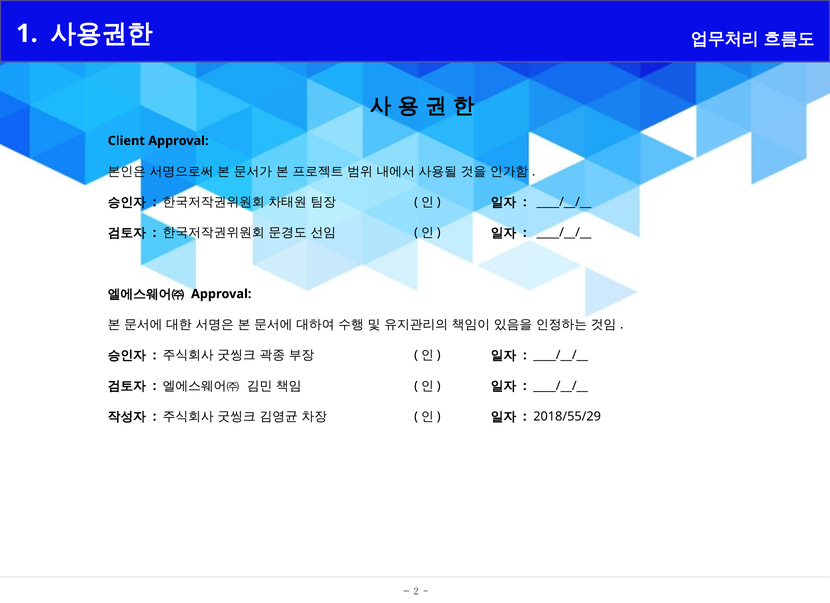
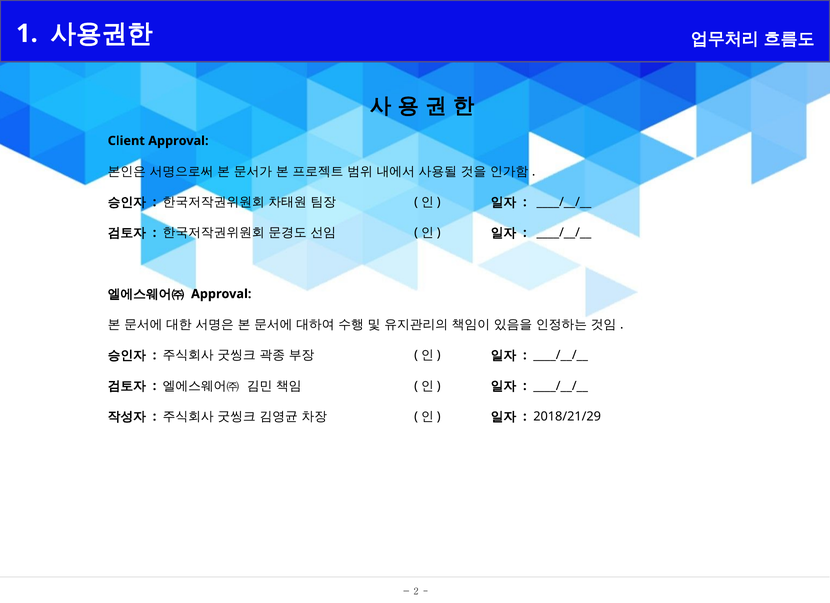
2018/55/29: 2018/55/29 -> 2018/21/29 (567, 417)
